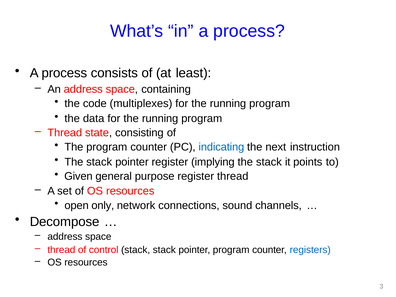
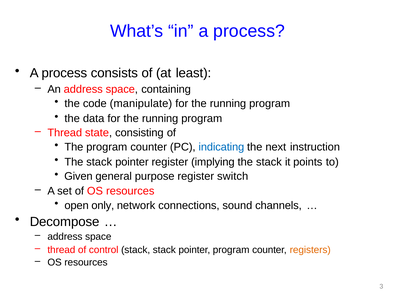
multiplexes: multiplexes -> manipulate (141, 104)
register thread: thread -> switch (233, 176)
registers colour: blue -> orange (310, 250)
